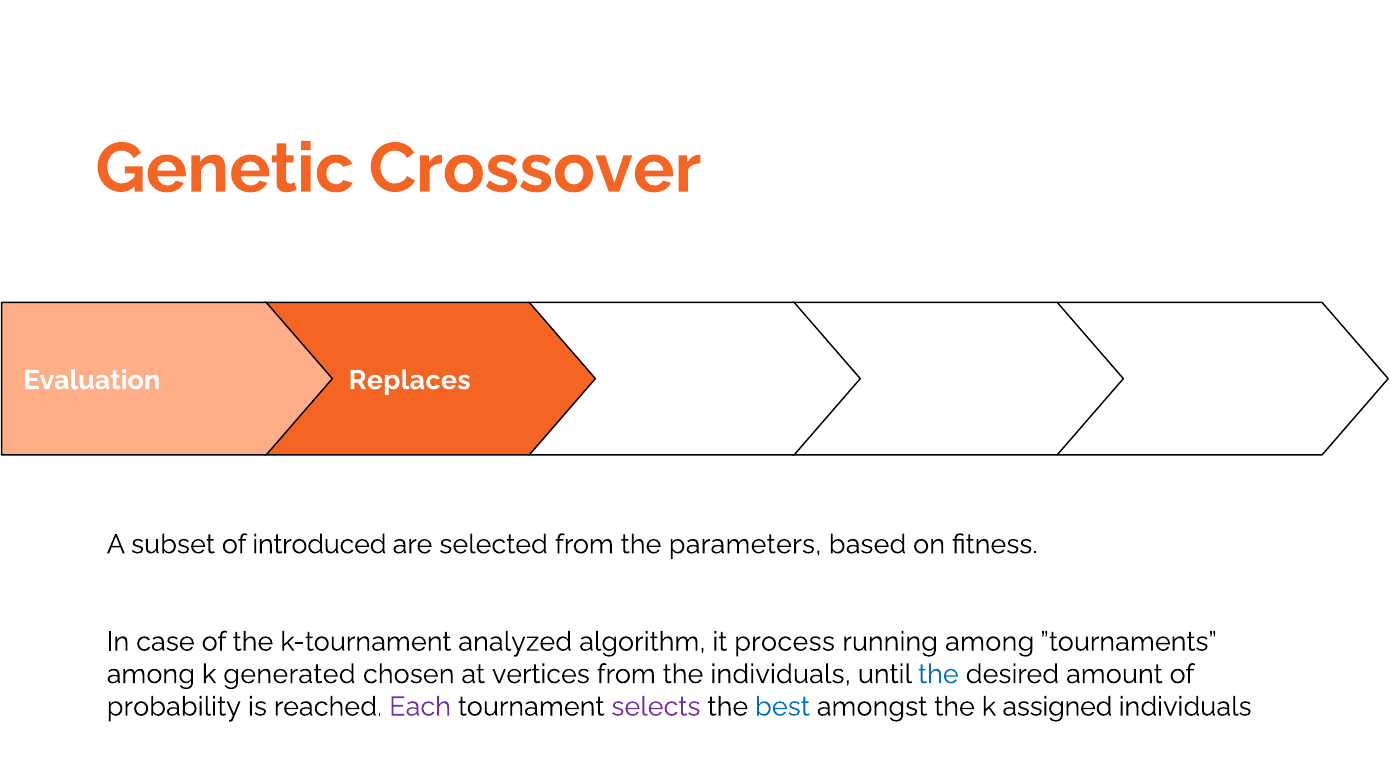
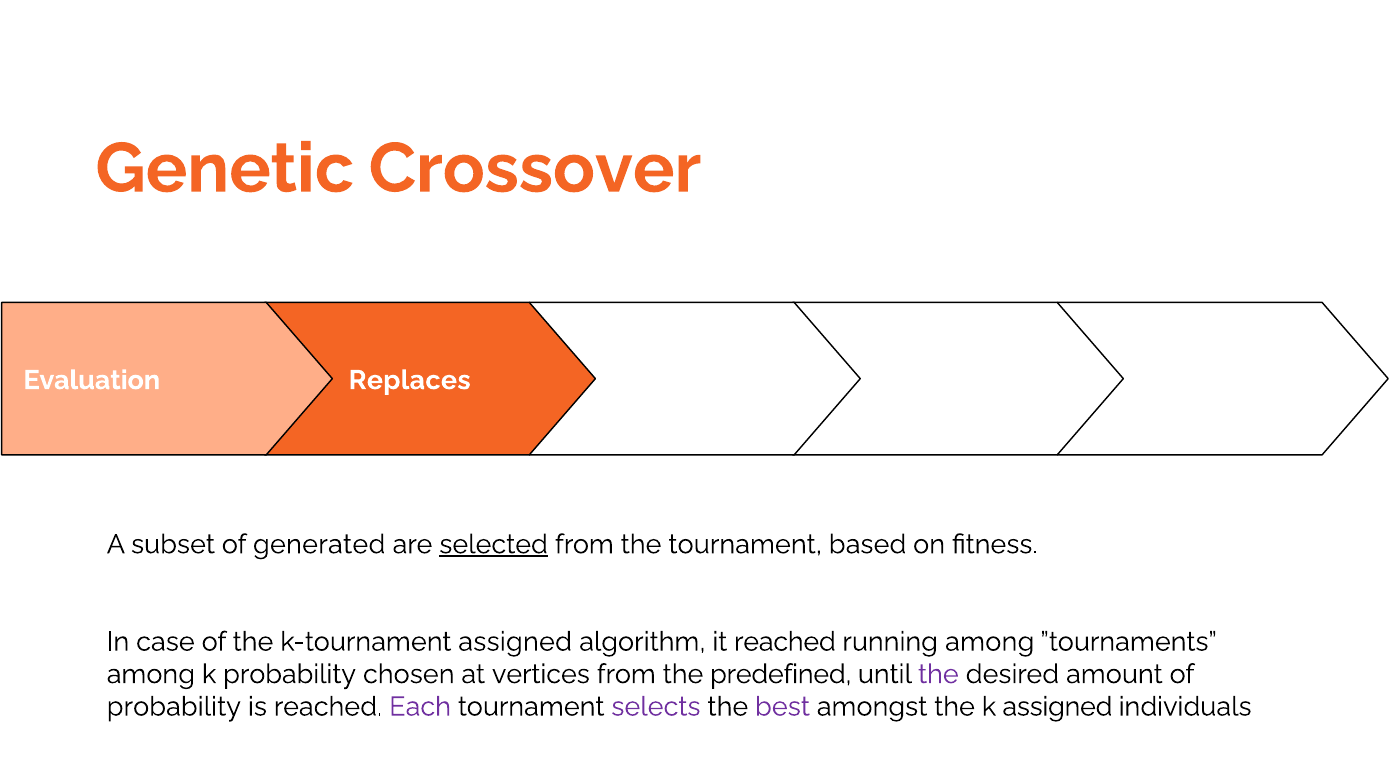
introduced: introduced -> generated (319, 544)
selected underline: none -> present (494, 544)
the parameters: parameters -> tournament (745, 544)
k-tournament analyzed: analyzed -> assigned (515, 642)
it process: process -> reached (785, 642)
k generated: generated -> probability (290, 674)
the individuals: individuals -> predefined (781, 674)
the colour: blue -> purple (938, 674)
best colour: blue -> purple (782, 707)
